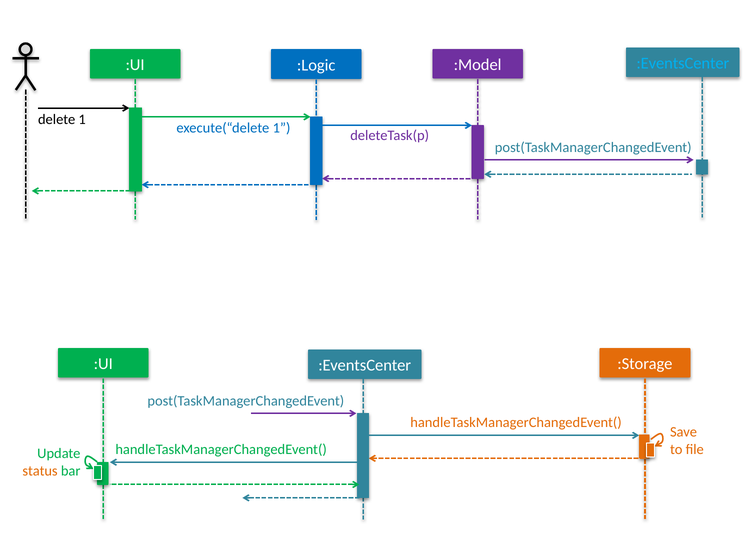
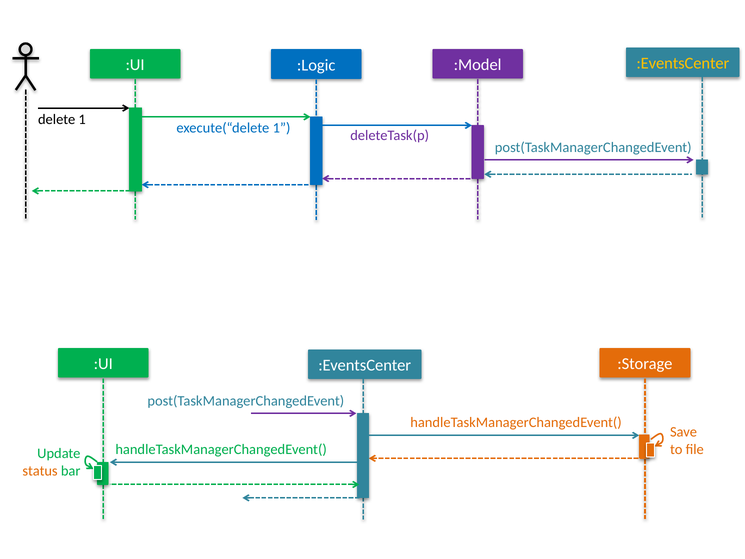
:EventsCenter colour: light blue -> yellow (683, 63)
